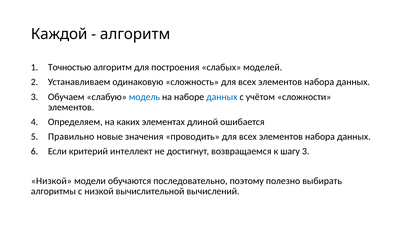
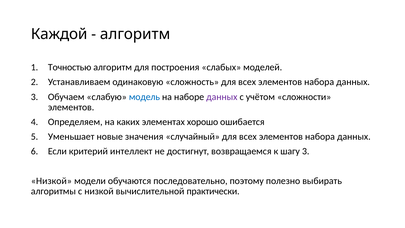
данных colour: blue -> purple (222, 97)
длиной: длиной -> хорошо (203, 122)
Правильно: Правильно -> Уменьшает (71, 137)
проводить: проводить -> случайный (193, 137)
вычислений: вычислений -> практически (213, 191)
